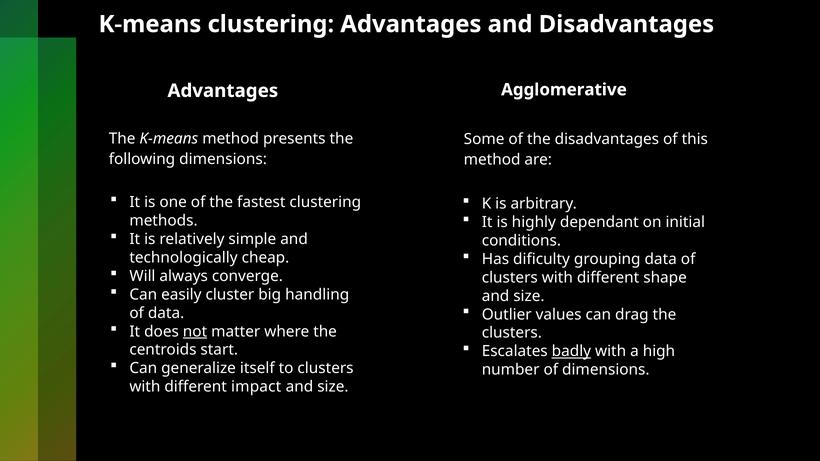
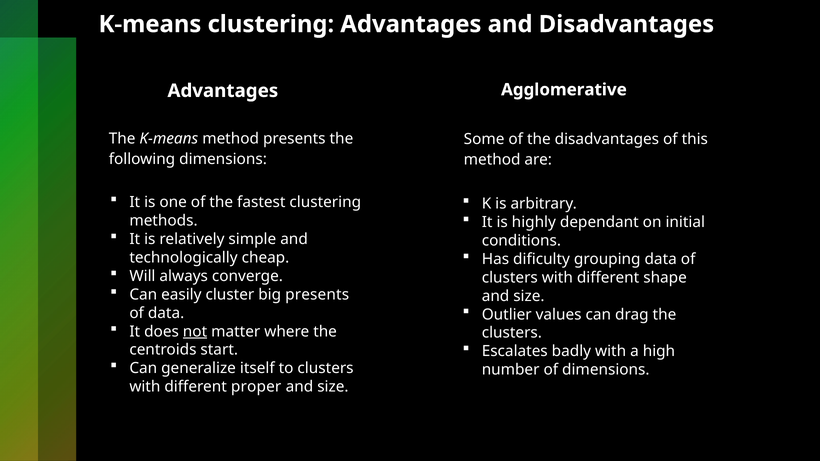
big handling: handling -> presents (317, 295)
badly underline: present -> none (571, 352)
impact: impact -> proper (256, 387)
